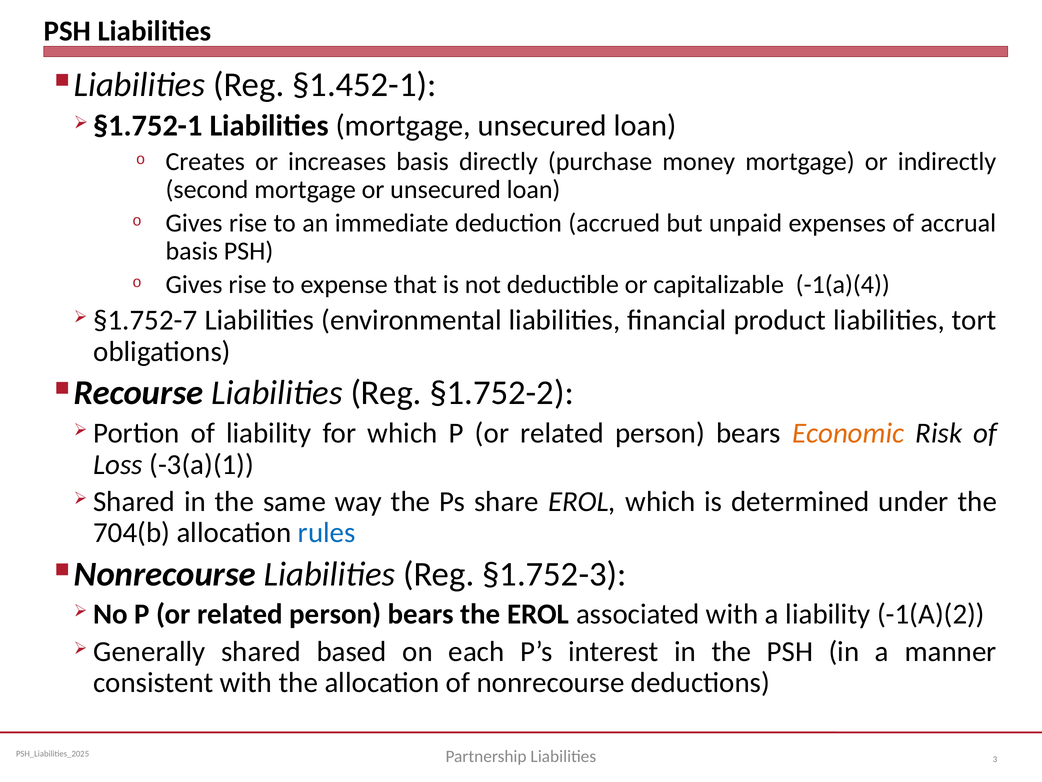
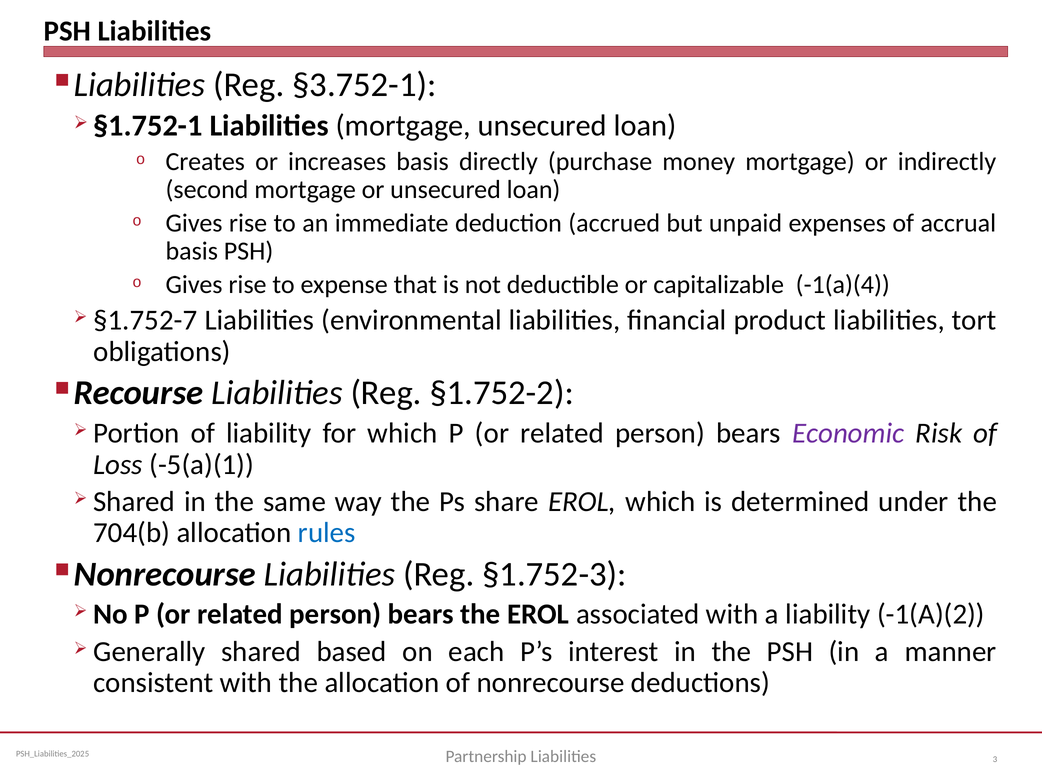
§1.452-1: §1.452-1 -> §3.752-1 (364, 85)
Economic colour: orange -> purple (848, 433)
-3(a)(1: -3(a)(1 -> -5(a)(1 (202, 464)
